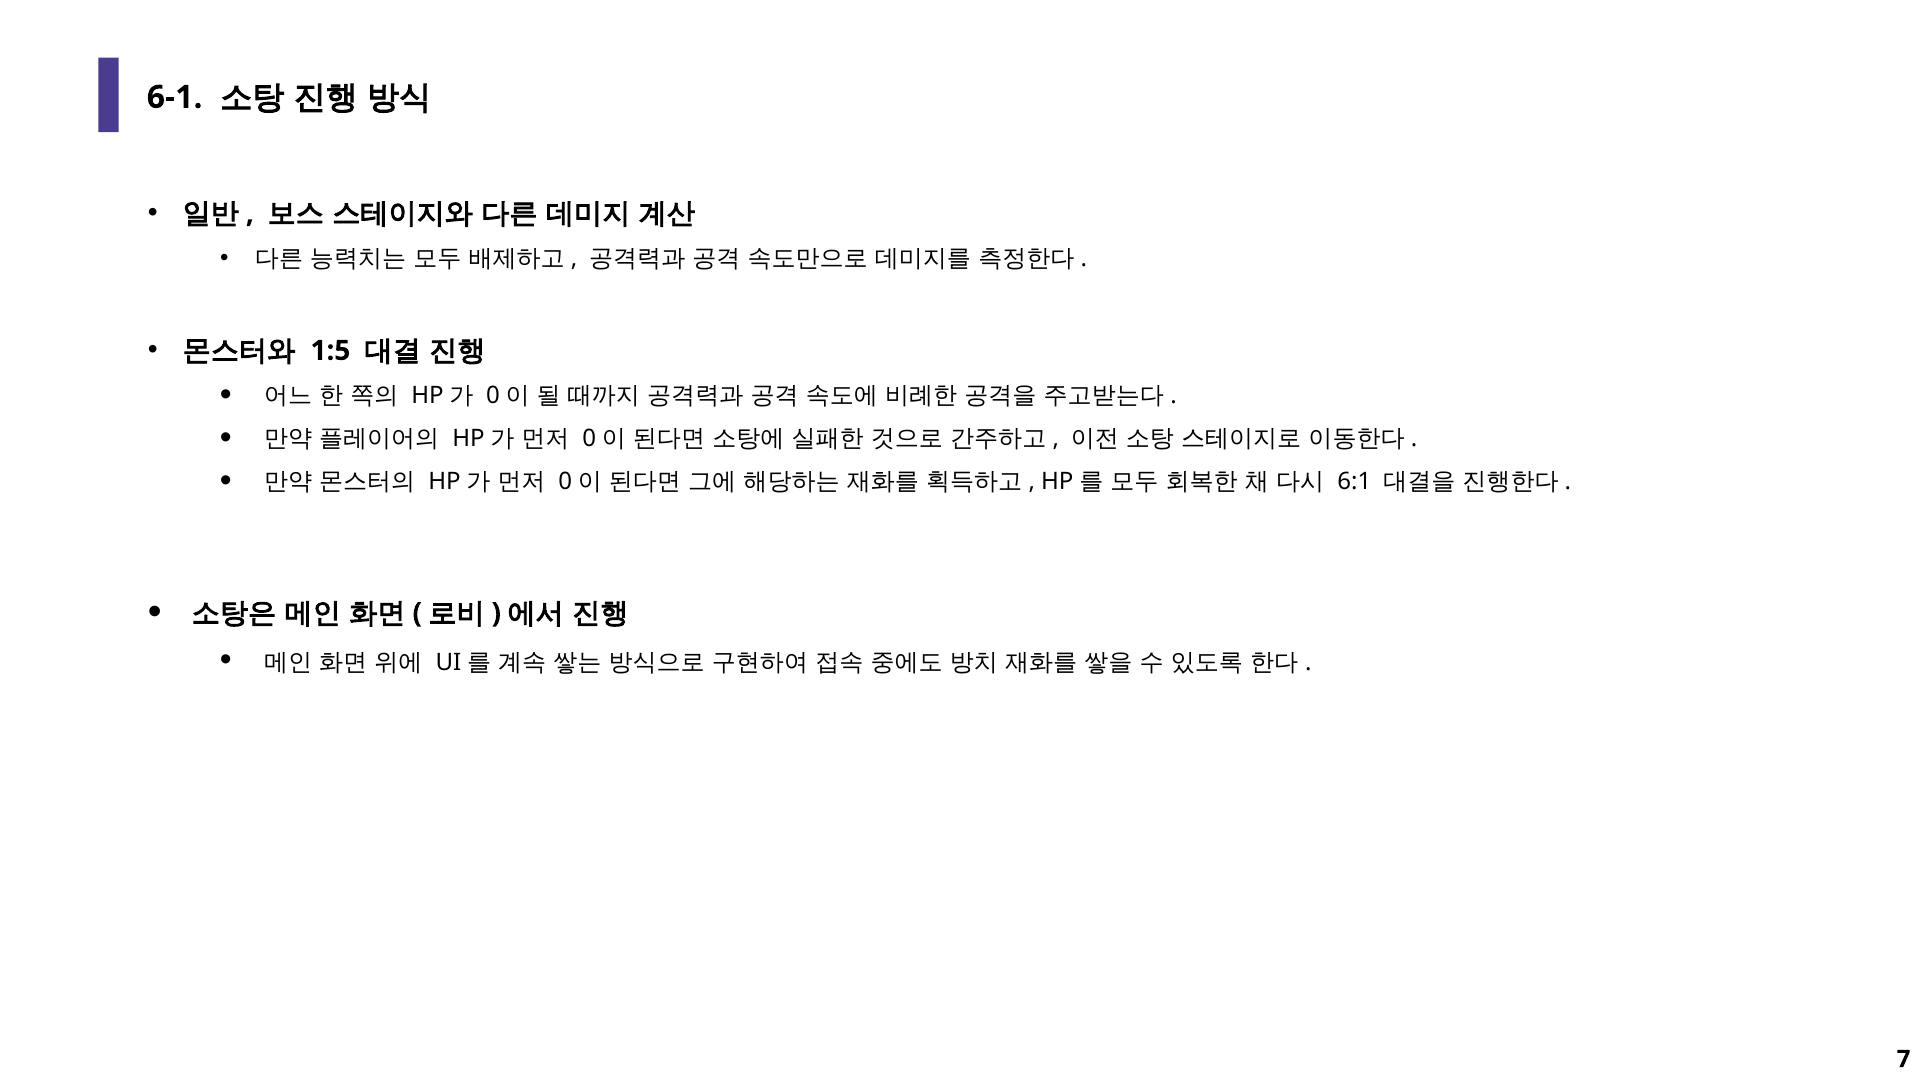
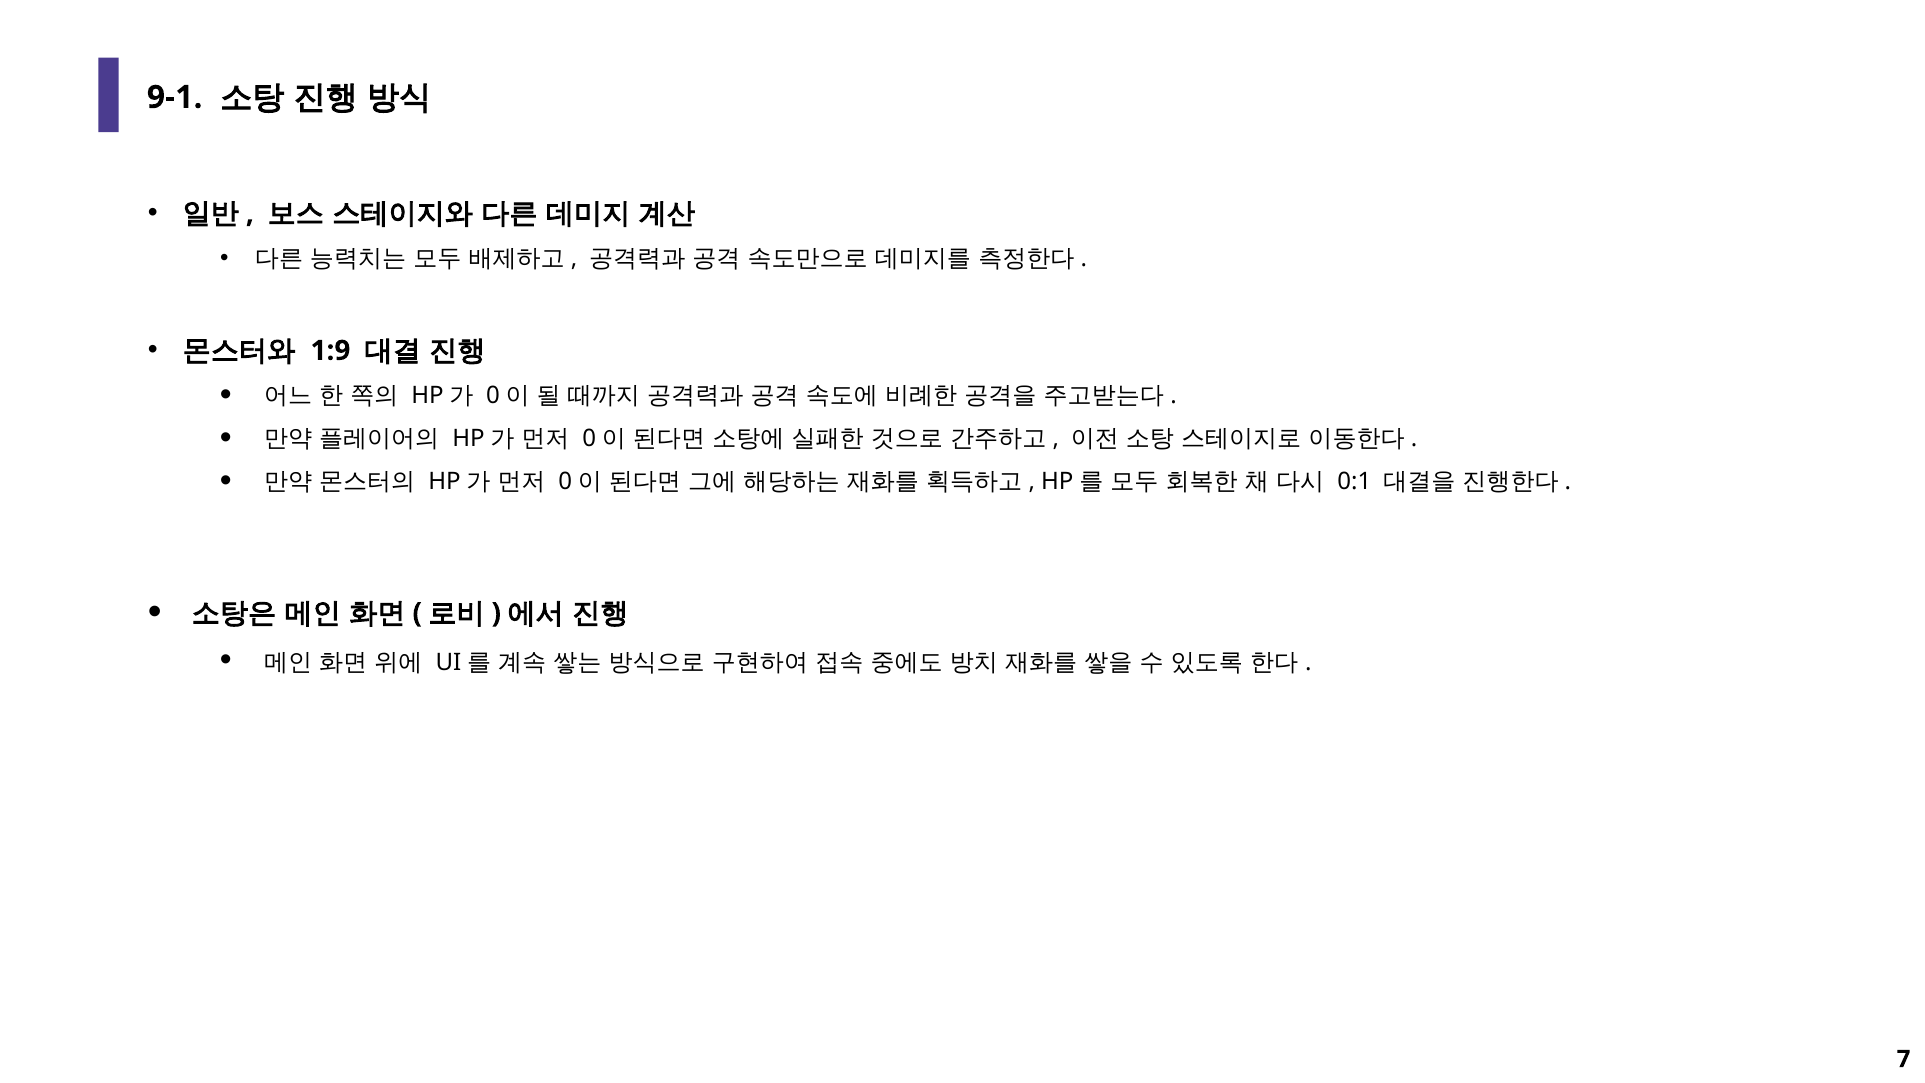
6-1: 6-1 -> 9-1 (175, 97)
1:5: 1:5 -> 1:9 (330, 351)
6:1: 6:1 -> 0:1 (1354, 481)
